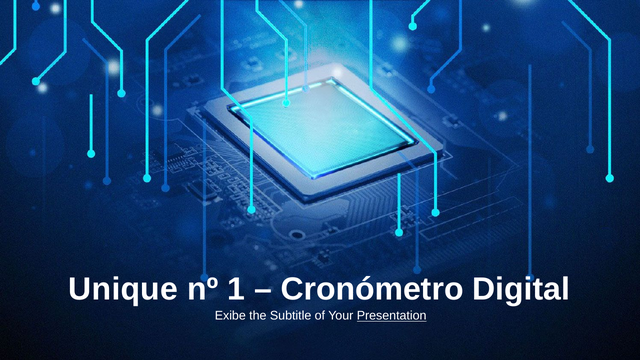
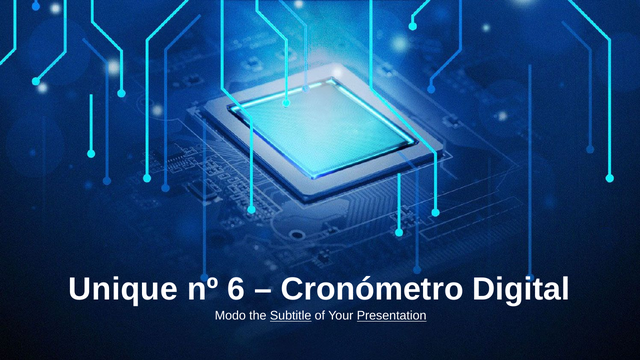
1: 1 -> 6 (236, 289)
Exibe: Exibe -> Modo (230, 316)
Subtitle underline: none -> present (291, 316)
